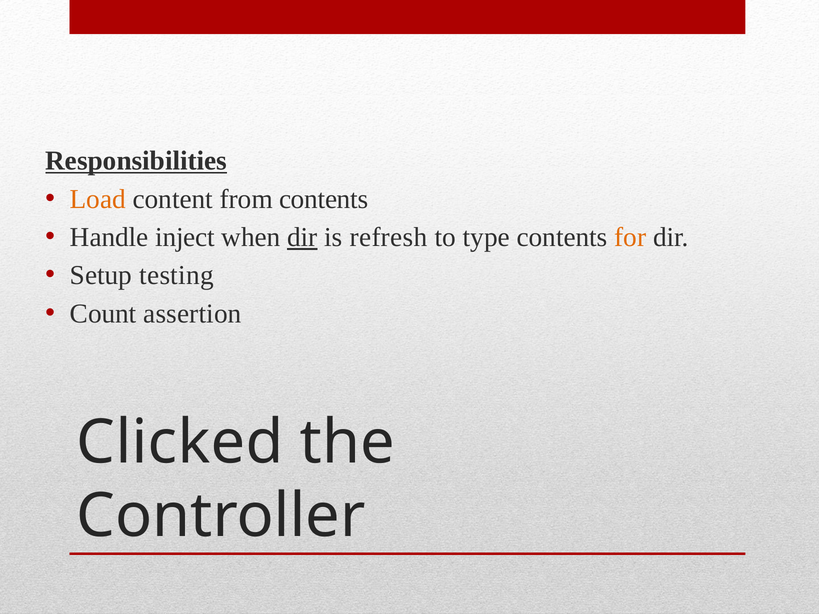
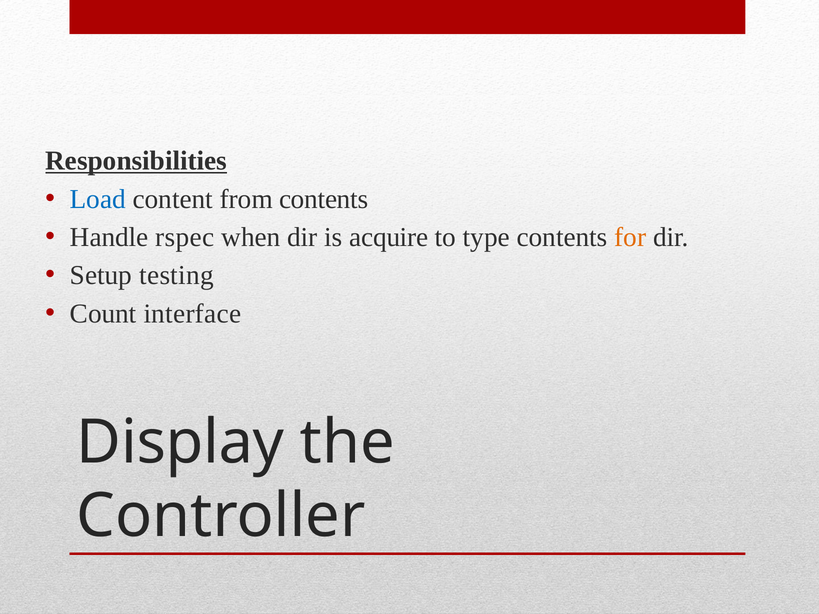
Load colour: orange -> blue (98, 199)
inject: inject -> rspec (185, 237)
dir underline: present -> none (302, 237)
refresh: refresh -> acquire (389, 237)
assertion: assertion -> interface (192, 314)
Clicked: Clicked -> Display (180, 442)
